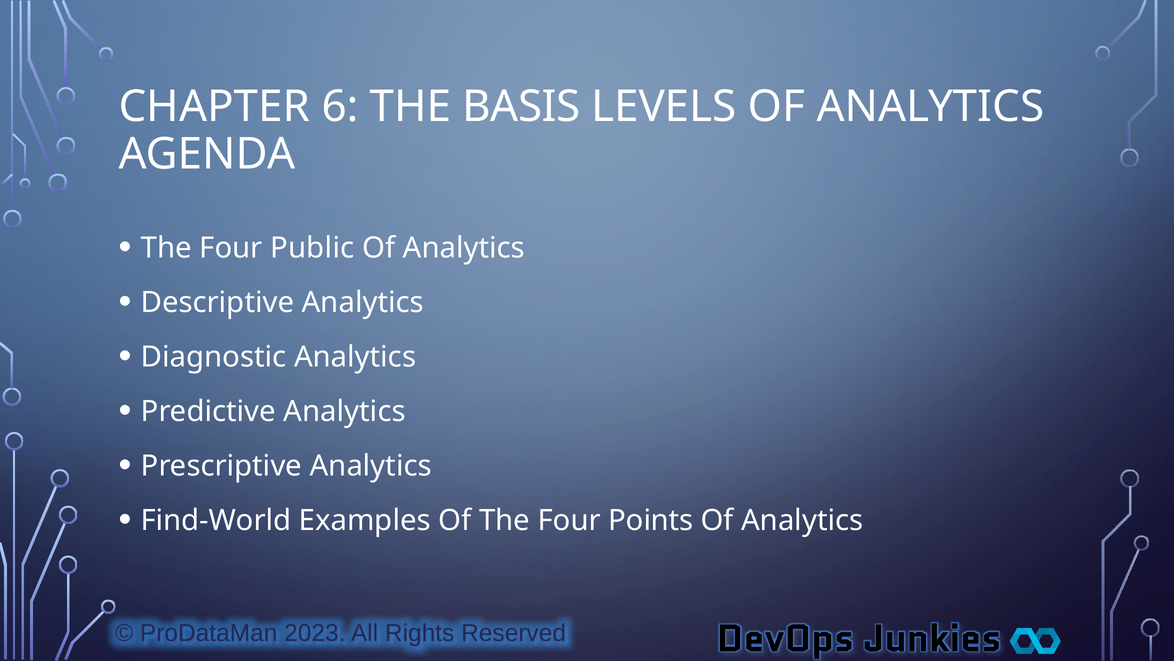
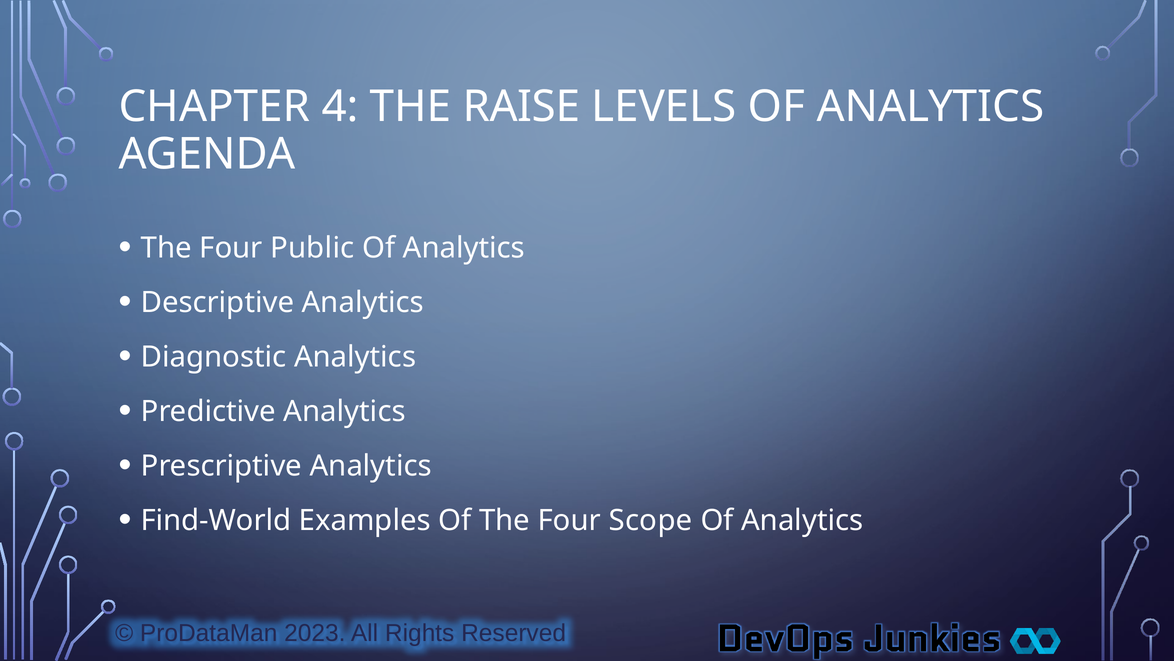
6: 6 -> 4 (340, 107)
BASIS: BASIS -> RAISE (521, 107)
Points: Points -> Scope (651, 520)
